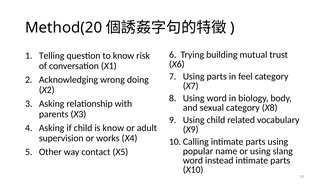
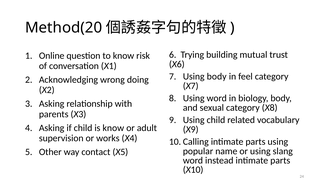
Telling: Telling -> Online (52, 56)
Using parts: parts -> body (217, 77)
